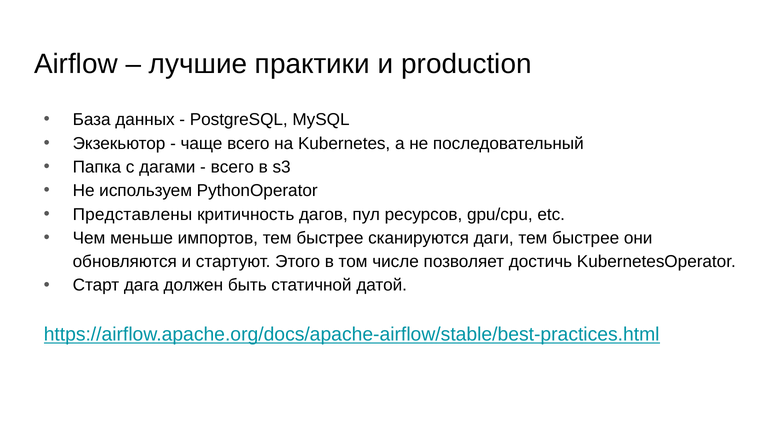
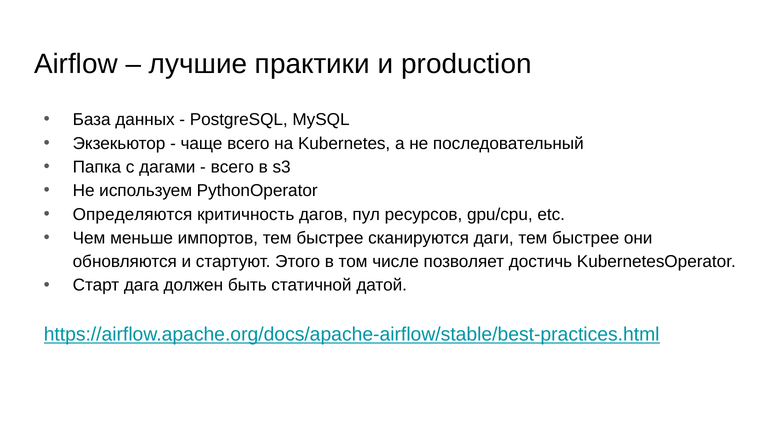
Представлены: Представлены -> Определяются (133, 214)
